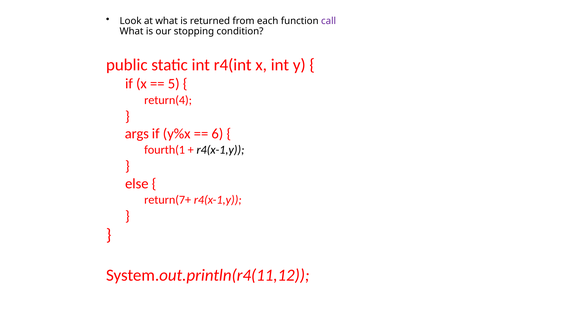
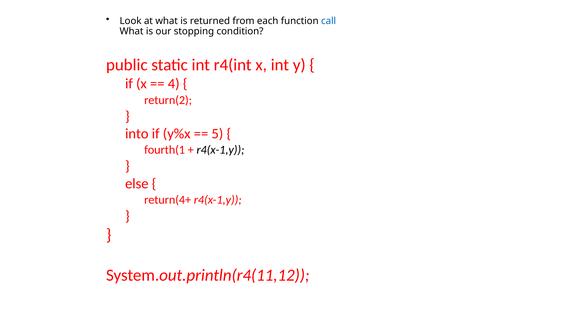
call colour: purple -> blue (329, 21)
5: 5 -> 4 (174, 84)
return(4: return(4 -> return(2 (168, 100)
args: args -> into (137, 134)
6: 6 -> 5 (217, 134)
return(7+: return(7+ -> return(4+ (168, 200)
